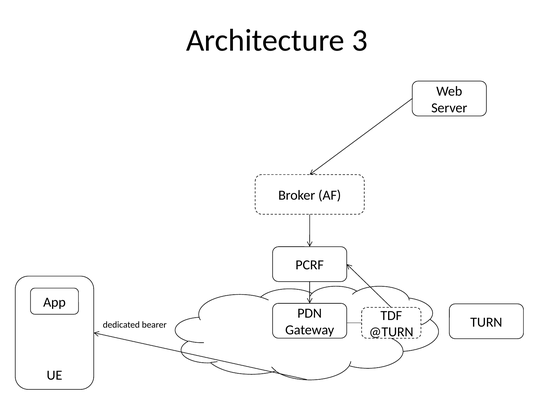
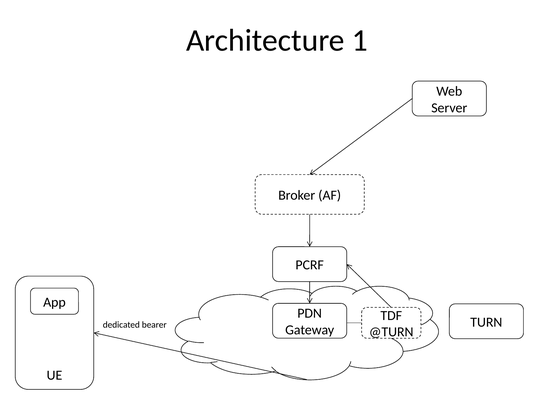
3: 3 -> 1 (360, 41)
